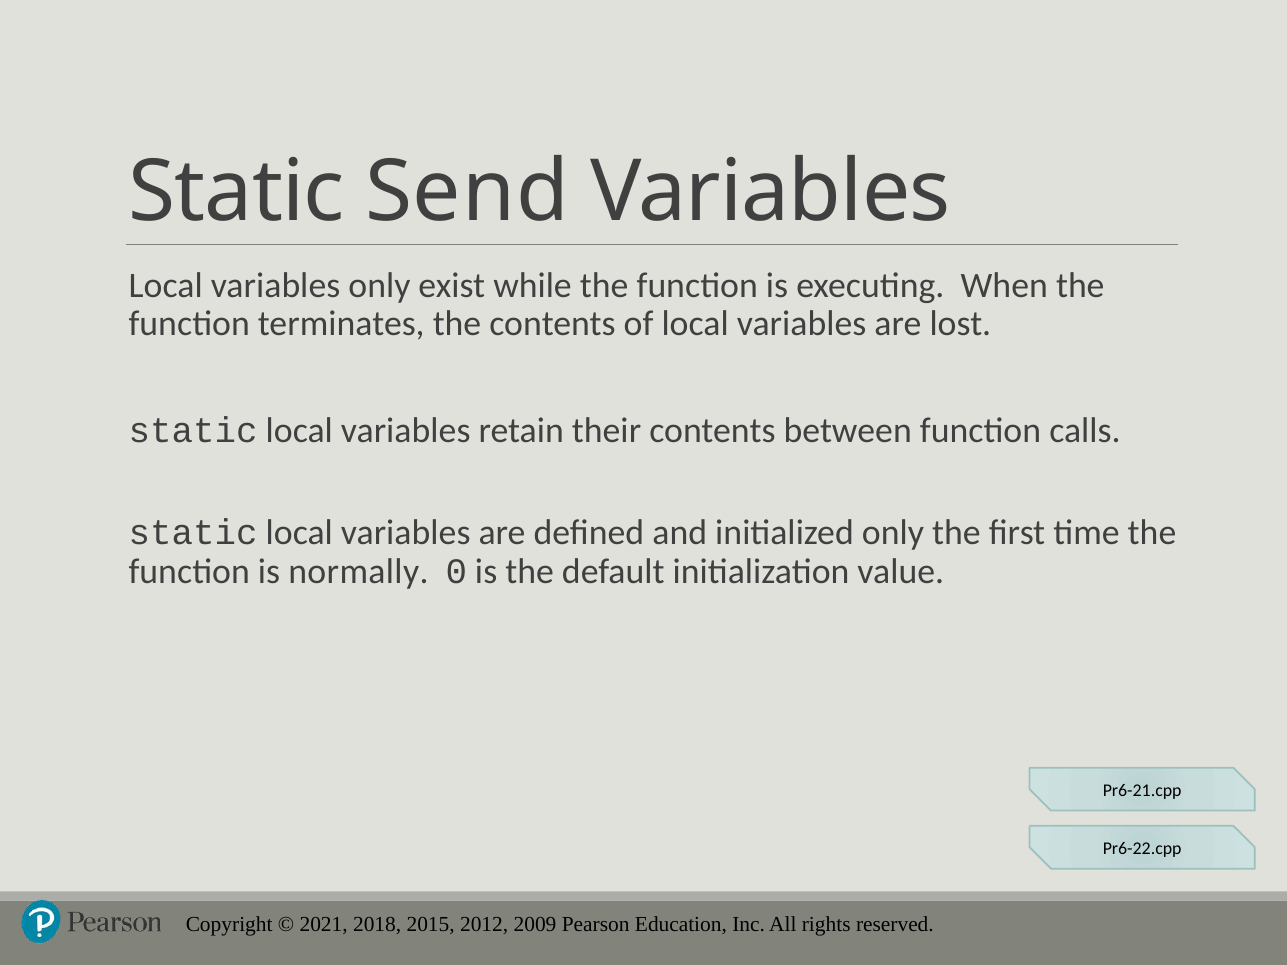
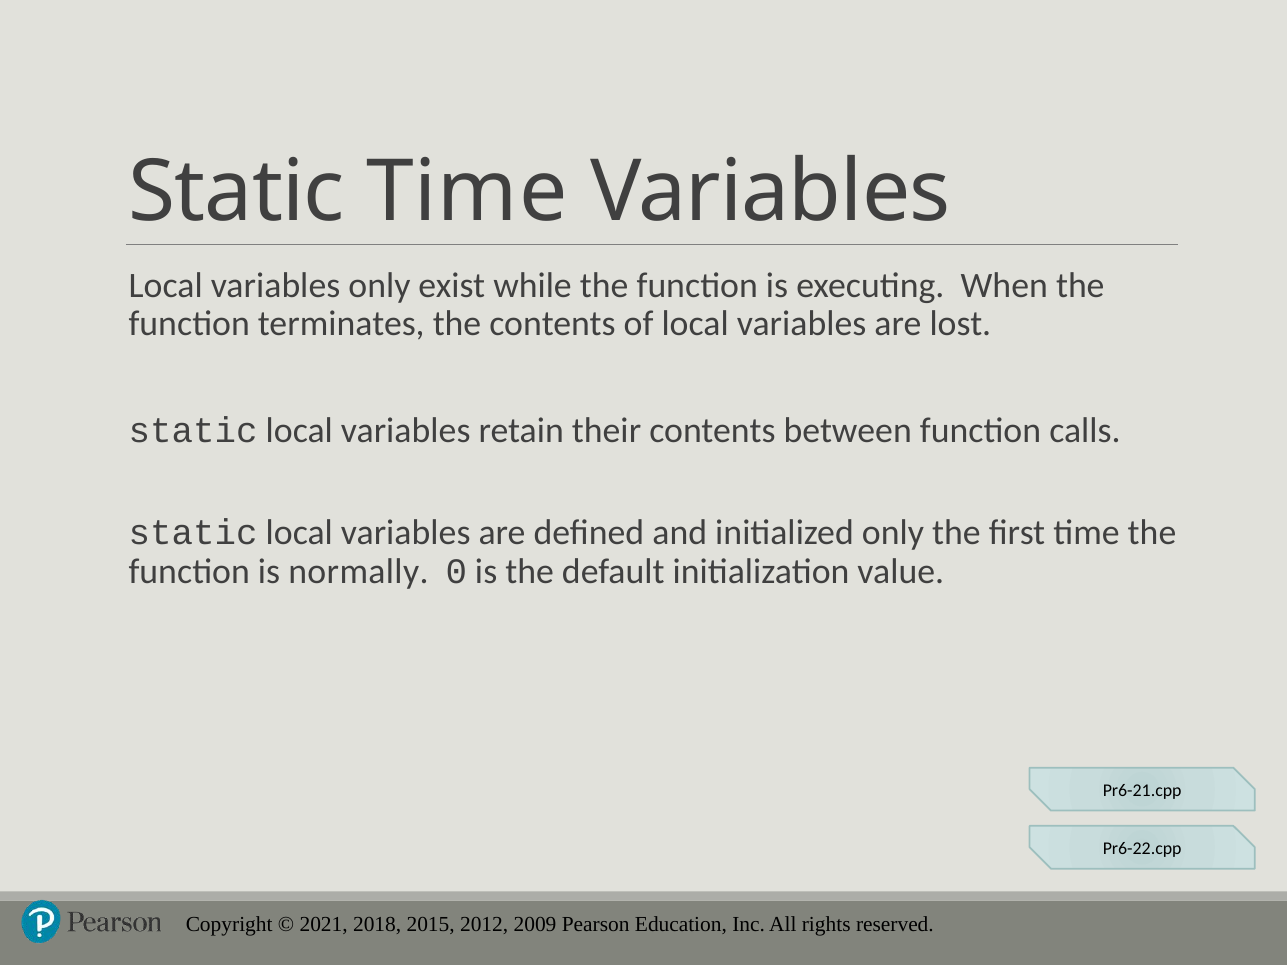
Static Send: Send -> Time (467, 192)
